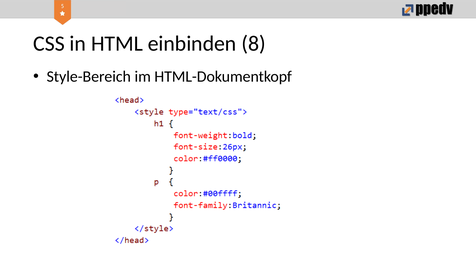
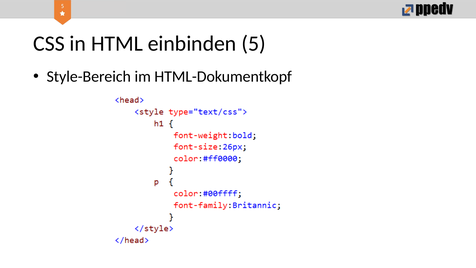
8: 8 -> 5 (254, 43)
